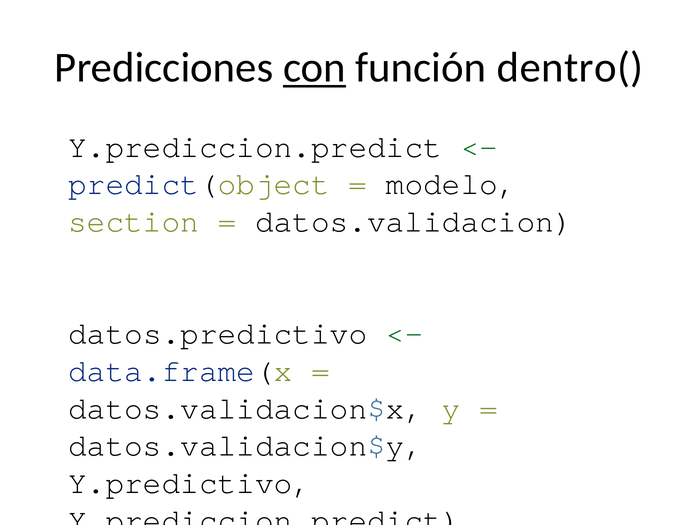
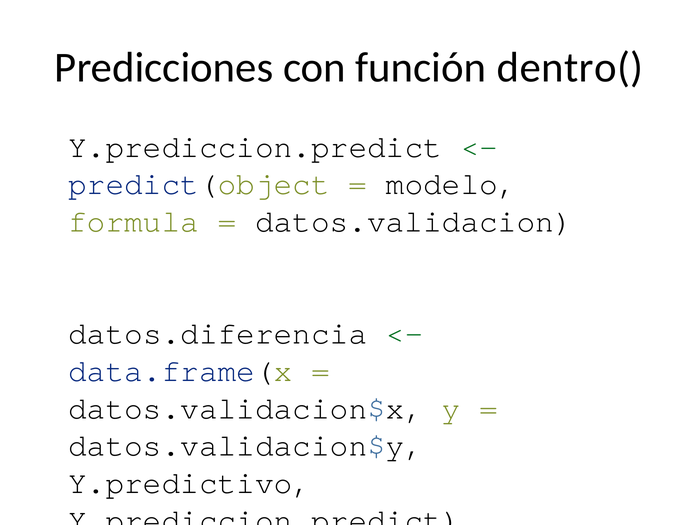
con underline: present -> none (314, 68)
section: section -> formula (134, 222)
datos.predictivo: datos.predictivo -> datos.diferencia (218, 334)
